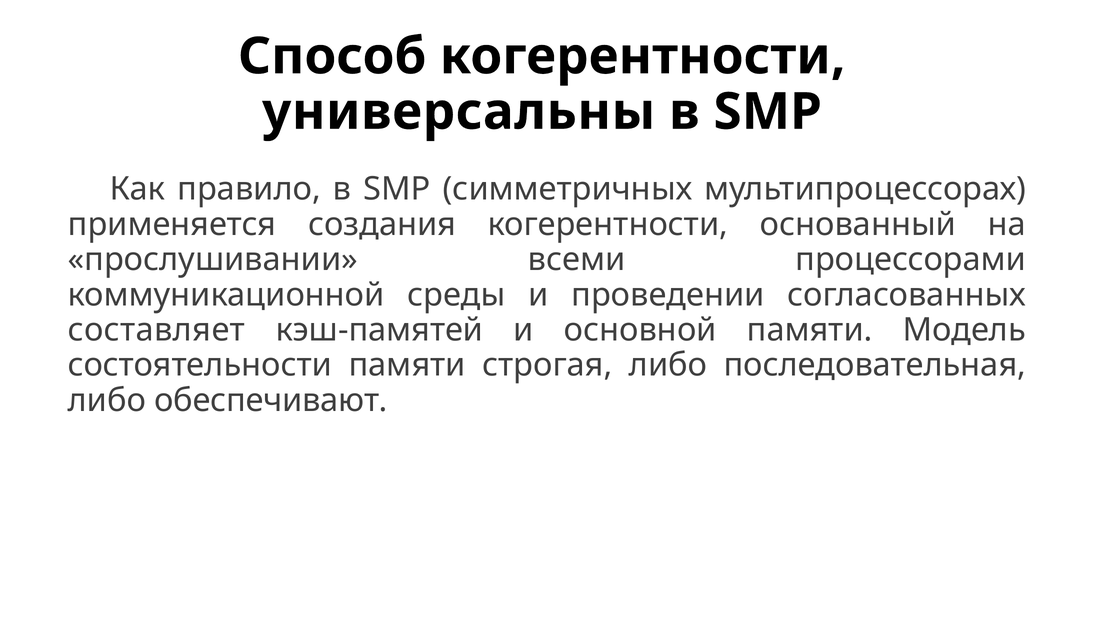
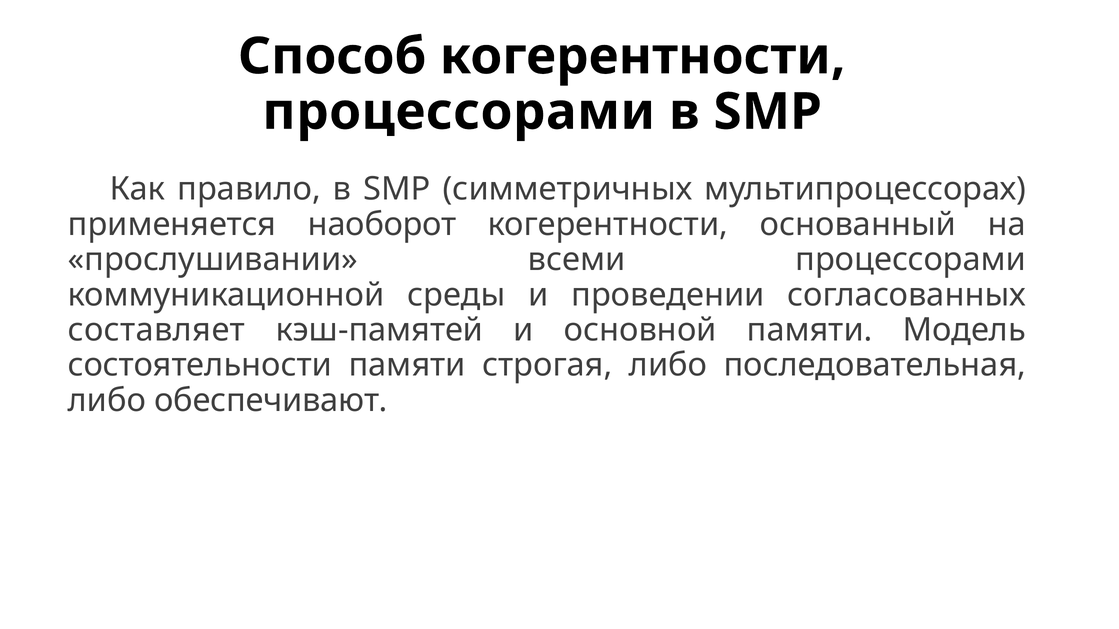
универсальны: универсальны -> процессорами (459, 112)
создания: создания -> наоборот (382, 224)
